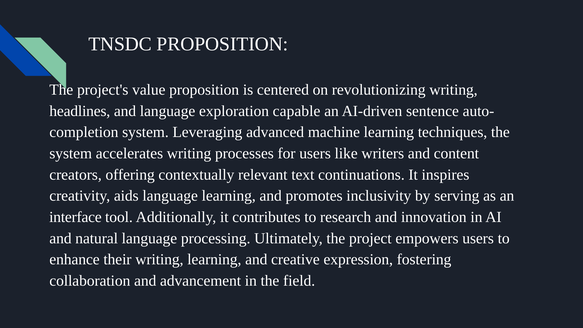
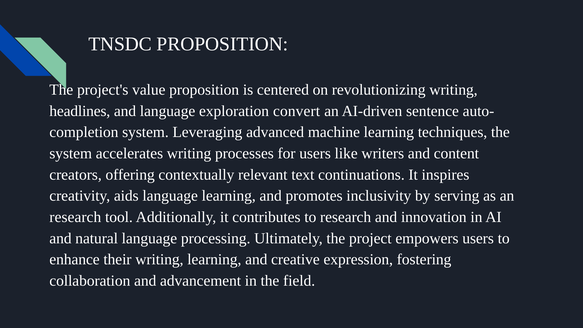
capable: capable -> convert (297, 111)
interface: interface -> research (75, 217)
